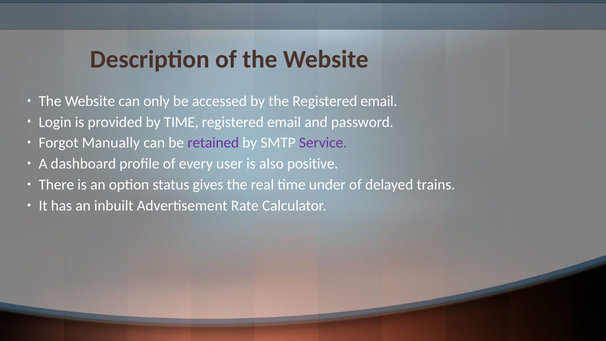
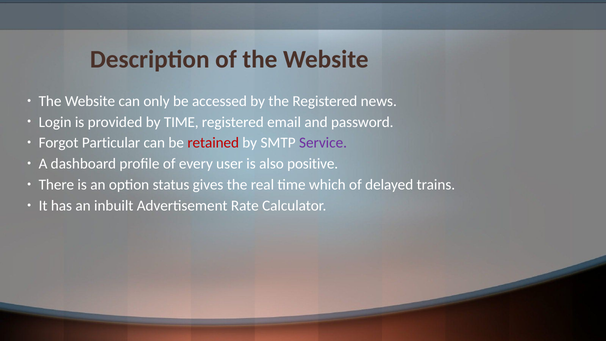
the Registered email: email -> news (379, 101)
Manually: Manually -> Particular (111, 143)
retained colour: purple -> red (213, 143)
under: under -> which (327, 185)
